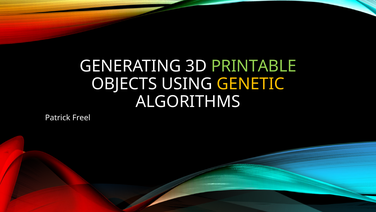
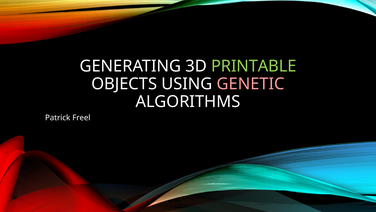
GENETIC colour: yellow -> pink (251, 84)
